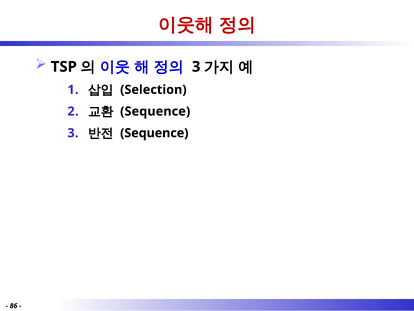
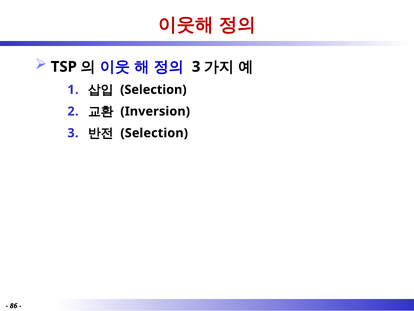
Sequence: Sequence -> Inversion (155, 111)
Sequence: Sequence -> Selection (154, 133)
